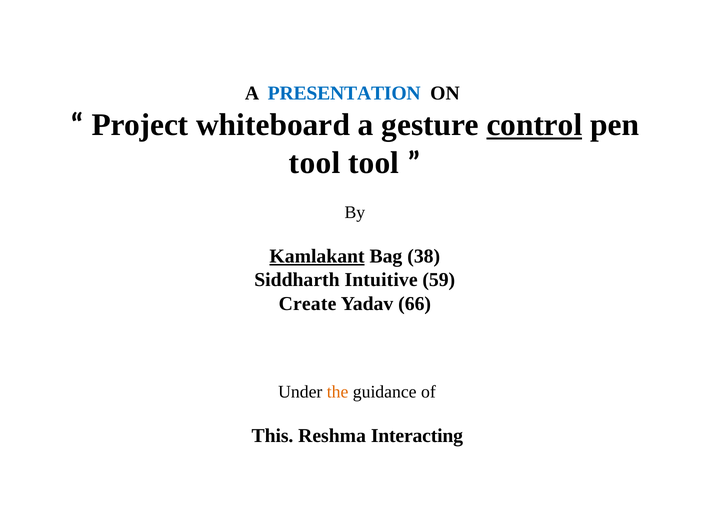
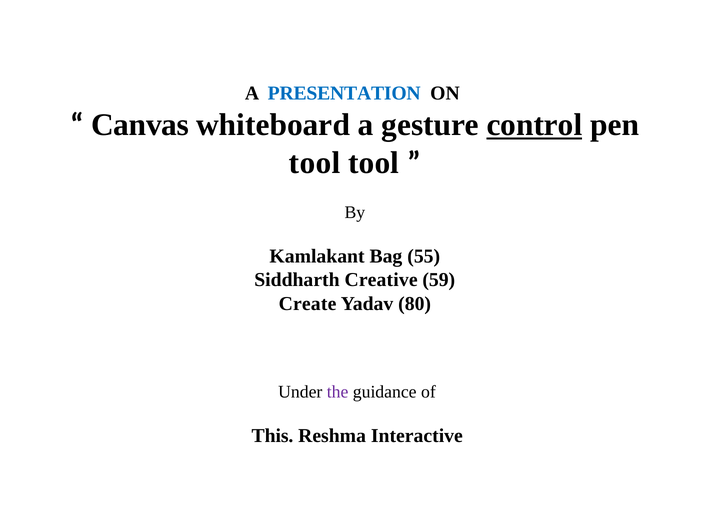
Project: Project -> Canvas (140, 125)
Kamlakant underline: present -> none (317, 256)
38: 38 -> 55 (424, 256)
Intuitive: Intuitive -> Creative (381, 280)
66: 66 -> 80 (415, 304)
the colour: orange -> purple (338, 392)
Interacting: Interacting -> Interactive (417, 436)
